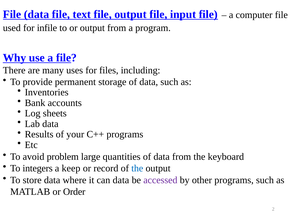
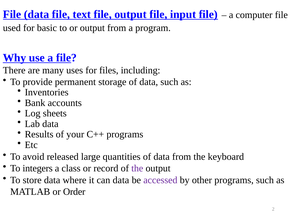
infile: infile -> basic (47, 28)
problem: problem -> released (63, 157)
keep: keep -> class (71, 168)
the colour: blue -> purple (137, 168)
